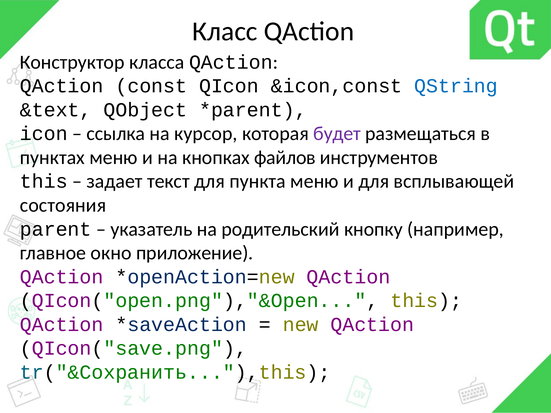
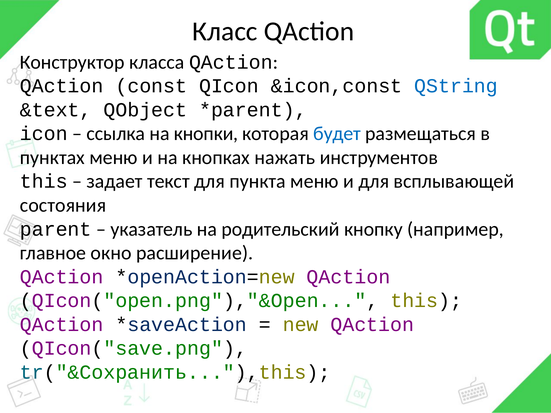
курсор: курсор -> кнопки (206, 134)
будет colour: purple -> blue (337, 134)
файлов: файлов -> нажать (285, 158)
приложение: приложение -> расширение (195, 253)
